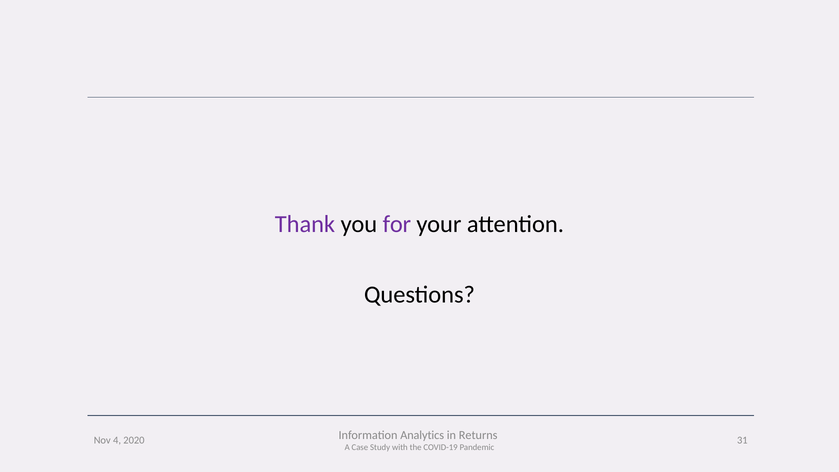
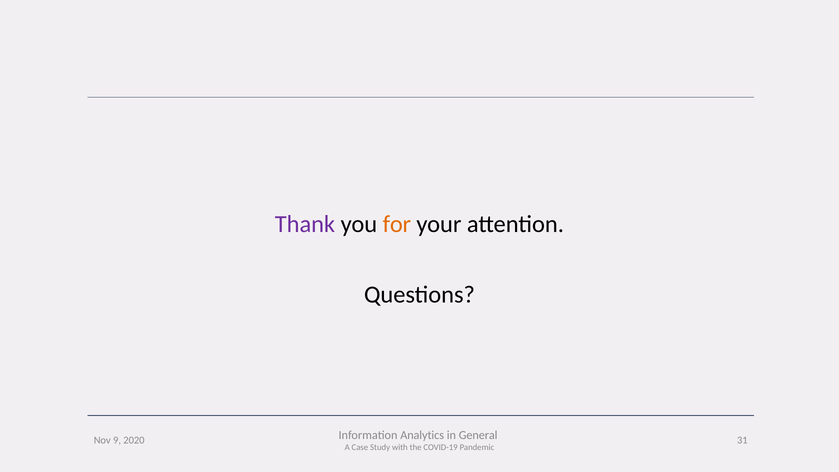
for colour: purple -> orange (397, 224)
4: 4 -> 9 (117, 440)
Returns: Returns -> General (478, 435)
